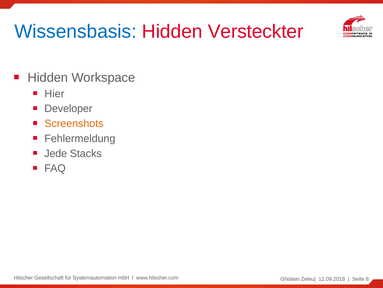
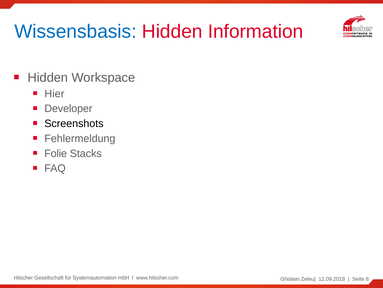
Versteckter: Versteckter -> Information (256, 31)
Screenshots colour: orange -> black (74, 123)
Jede: Jede -> Folie (56, 153)
